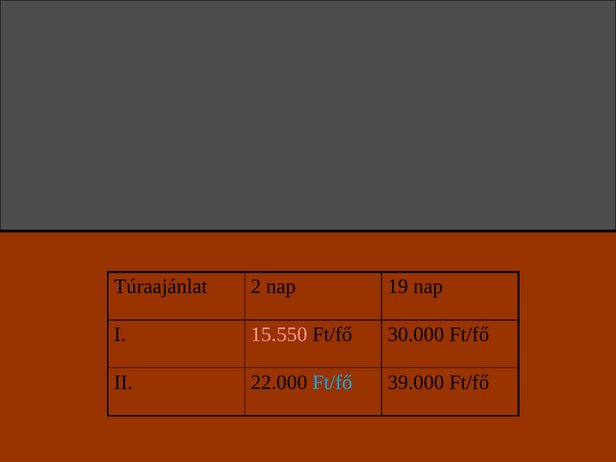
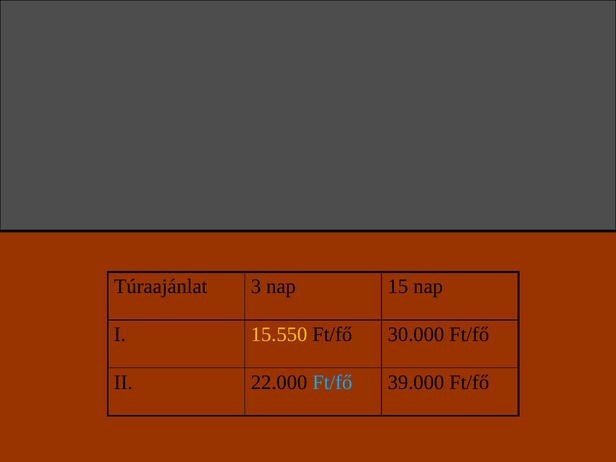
2: 2 -> 3 (256, 287)
19: 19 -> 15 (398, 287)
15.550 colour: pink -> yellow (279, 335)
